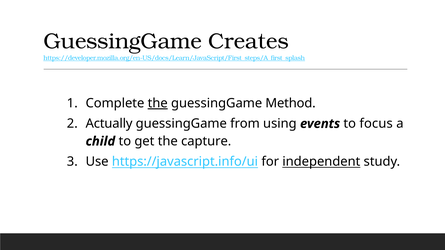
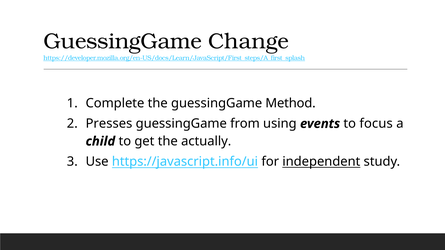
Creates: Creates -> Change (249, 41)
the underline: present -> none (158, 103)
Actually: Actually -> Presses (109, 124)
capture: capture -> actually (206, 141)
